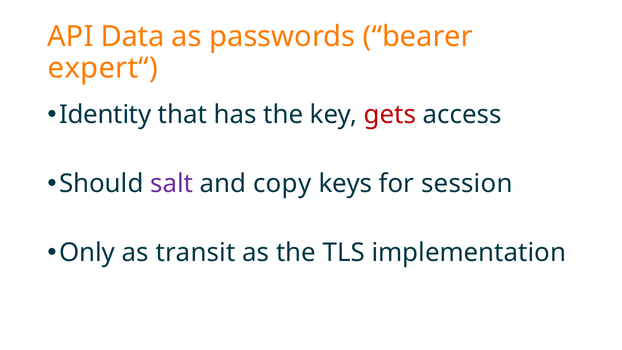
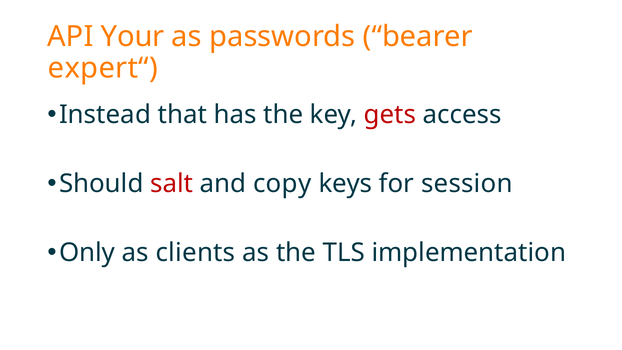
Data: Data -> Your (133, 37)
Identity: Identity -> Instead (105, 115)
salt colour: purple -> red (172, 183)
transit: transit -> clients (195, 252)
